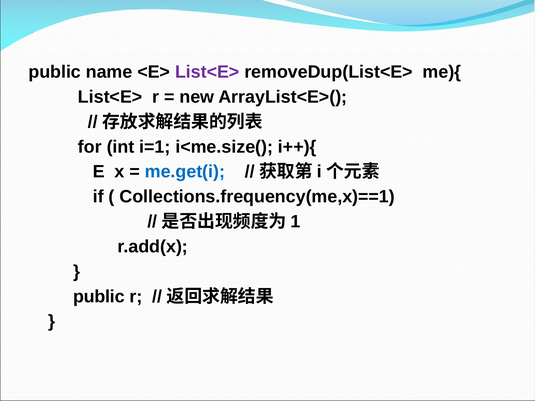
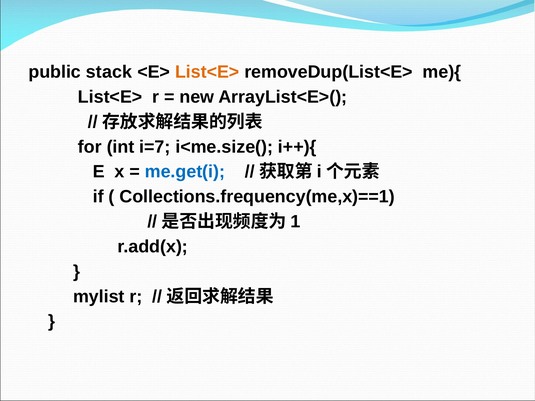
name: name -> stack (109, 72)
List<E> colour: purple -> orange (207, 72)
i=1: i=1 -> i=7 (155, 147)
public: public -> mylist (99, 297)
